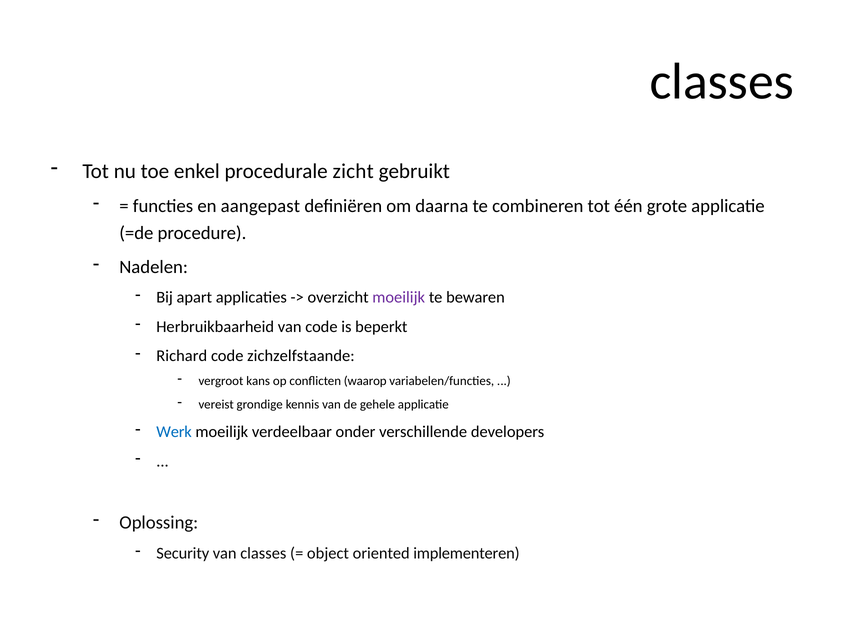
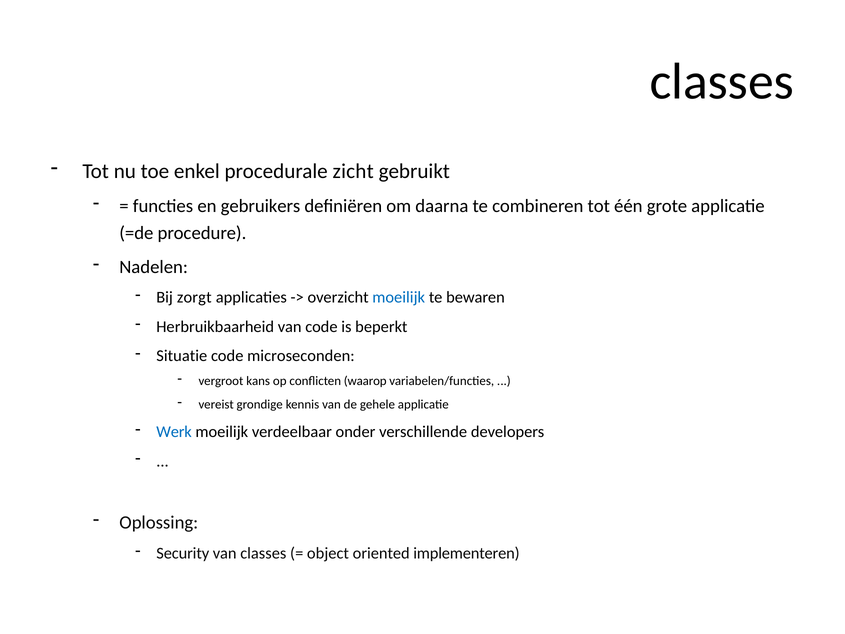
aangepast: aangepast -> gebruikers (261, 206)
apart: apart -> zorgt (194, 297)
moeilijk colour: purple -> blue (399, 297)
Richard: Richard -> Situatie (182, 356)
zichzelfstaande: zichzelfstaande -> microseconden (301, 356)
